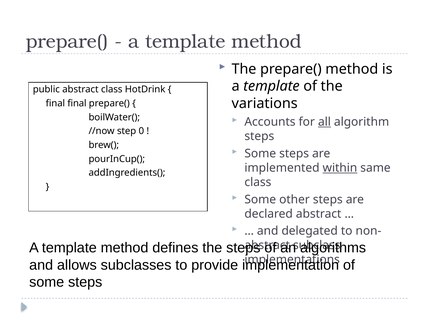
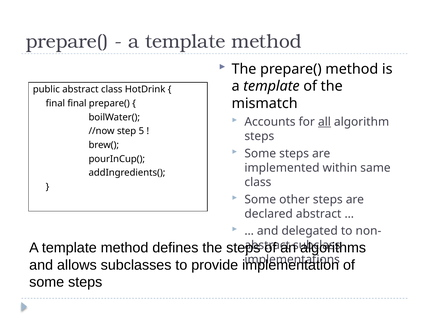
variations: variations -> mismatch (265, 103)
0: 0 -> 5 (141, 131)
within underline: present -> none (340, 168)
